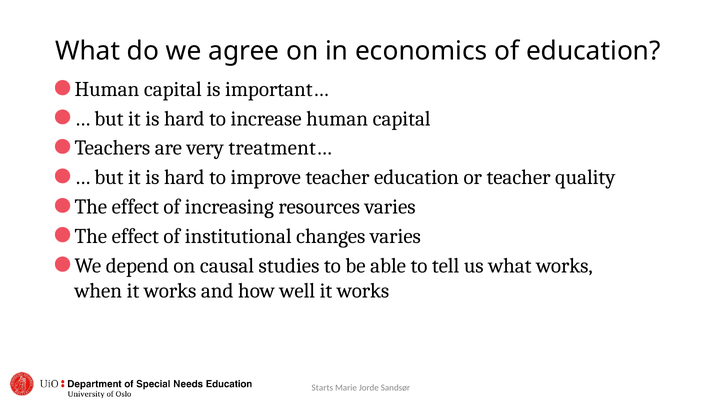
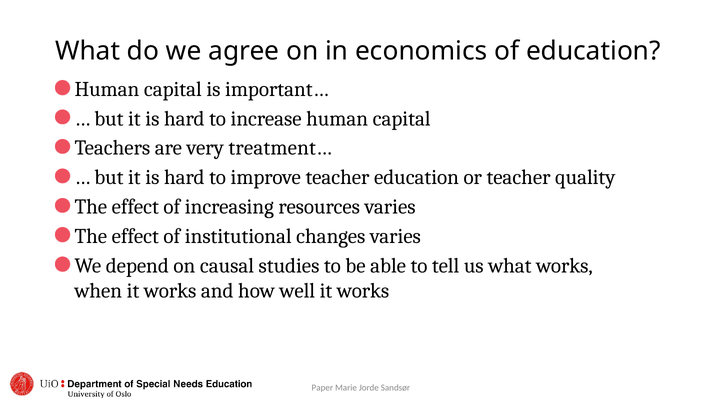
Starts: Starts -> Paper (322, 388)
